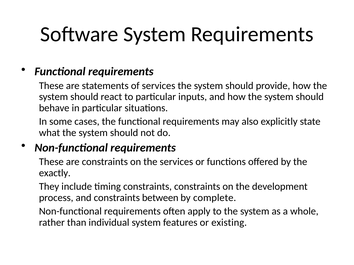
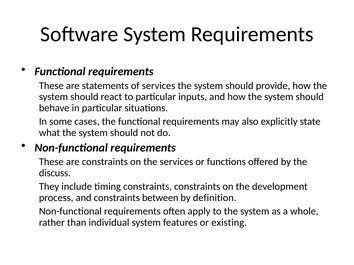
exactly: exactly -> discuss (55, 173)
complete: complete -> definition (215, 198)
